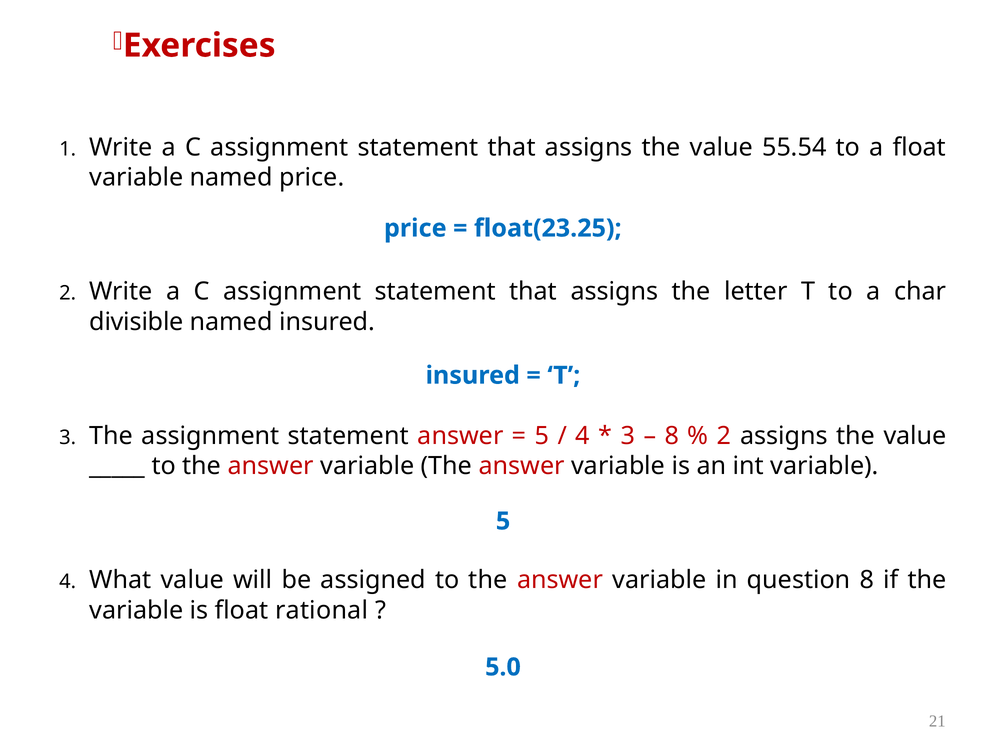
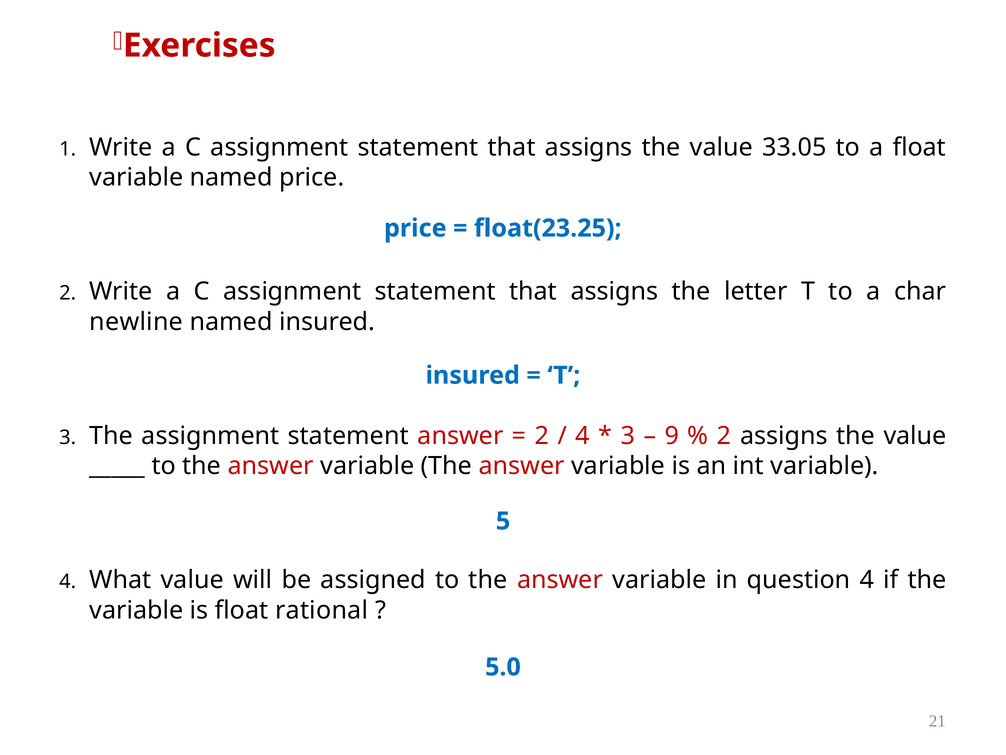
55.54: 55.54 -> 33.05 (794, 147)
divisible: divisible -> newline (136, 322)
5: 5 -> 2 (542, 435)
8: 8 -> 9 (672, 435)
question 8: 8 -> 4 (867, 580)
